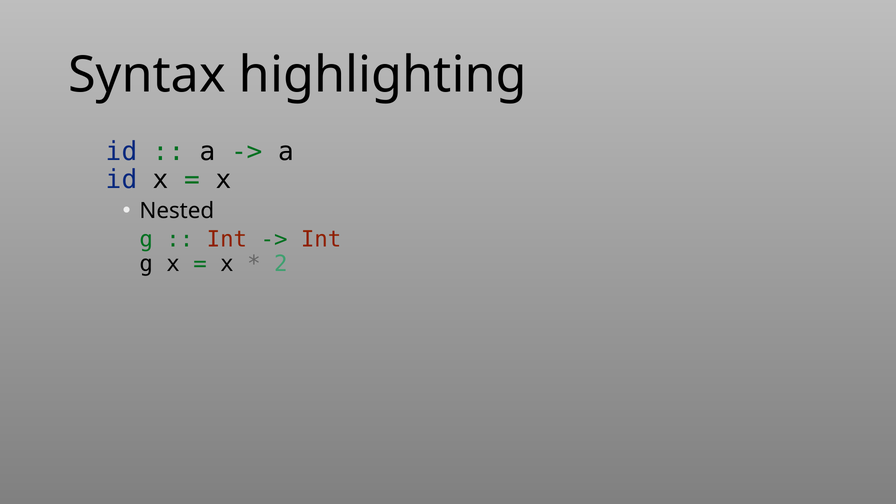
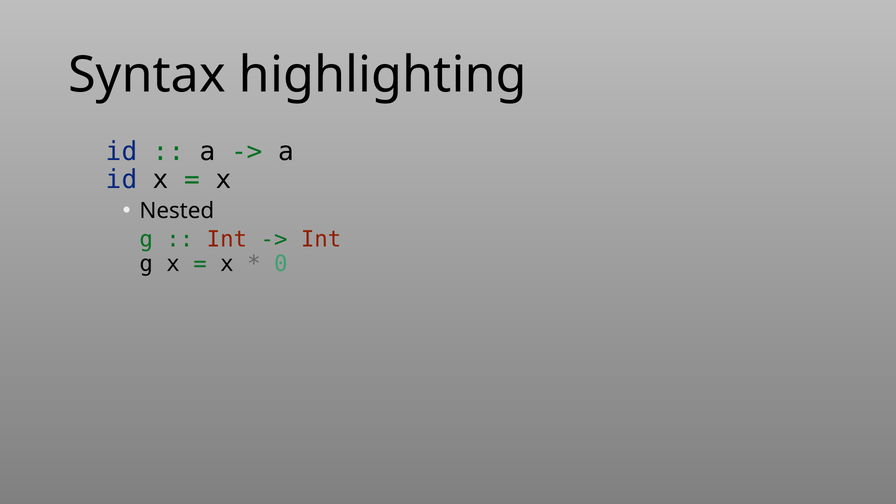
2: 2 -> 0 (281, 264)
